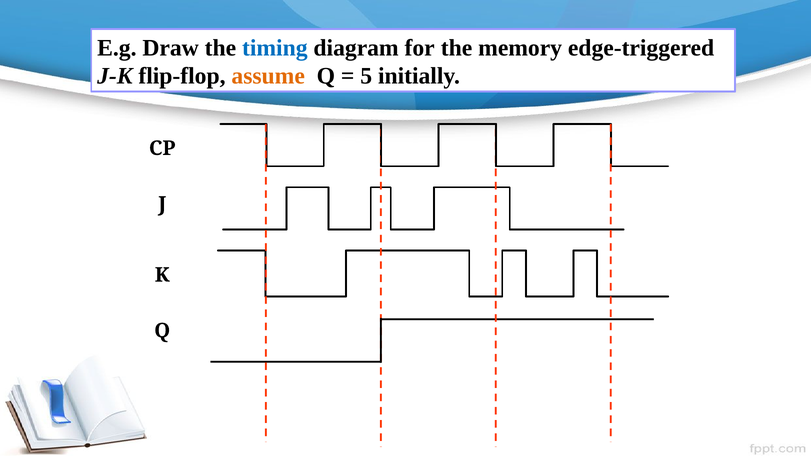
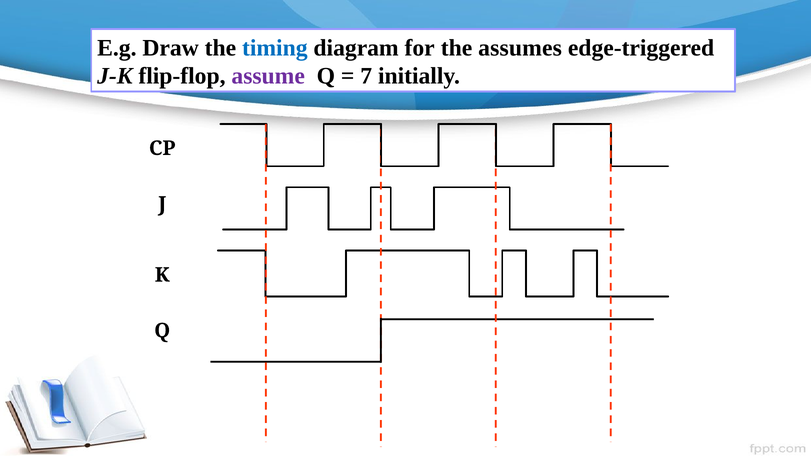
memory: memory -> assumes (520, 48)
assume colour: orange -> purple (268, 76)
5: 5 -> 7 (366, 76)
